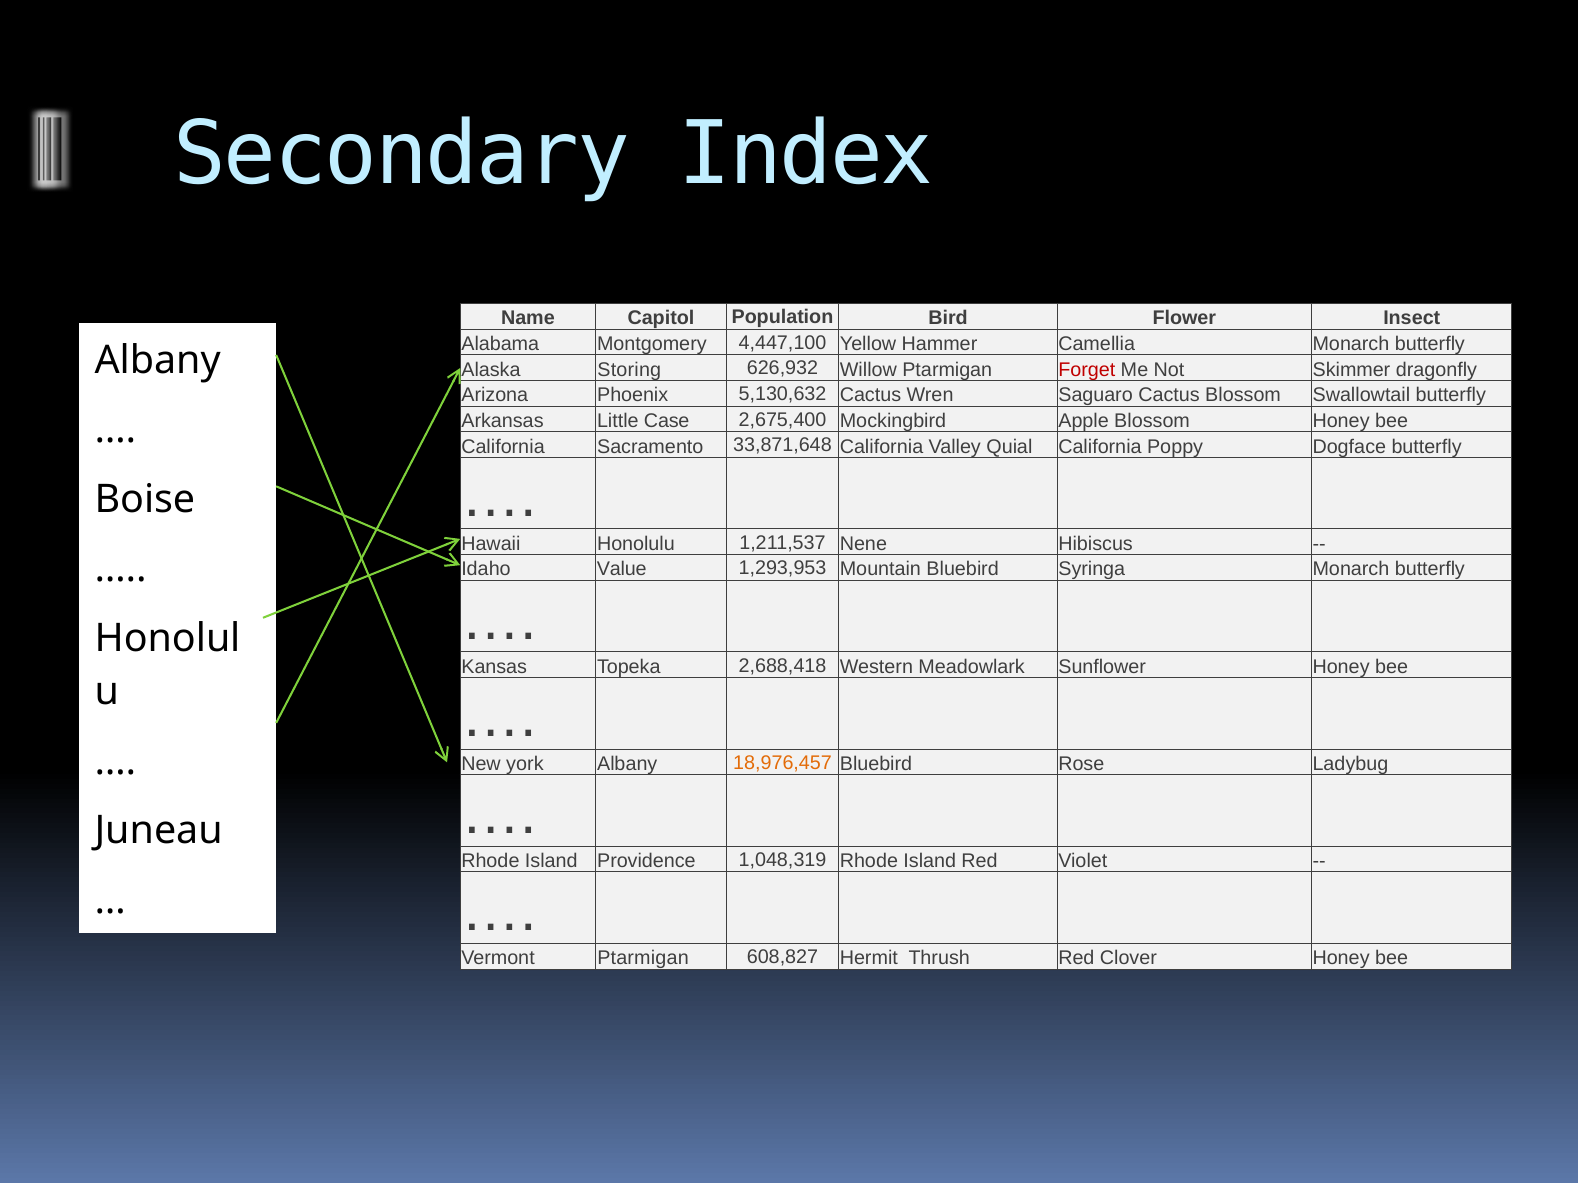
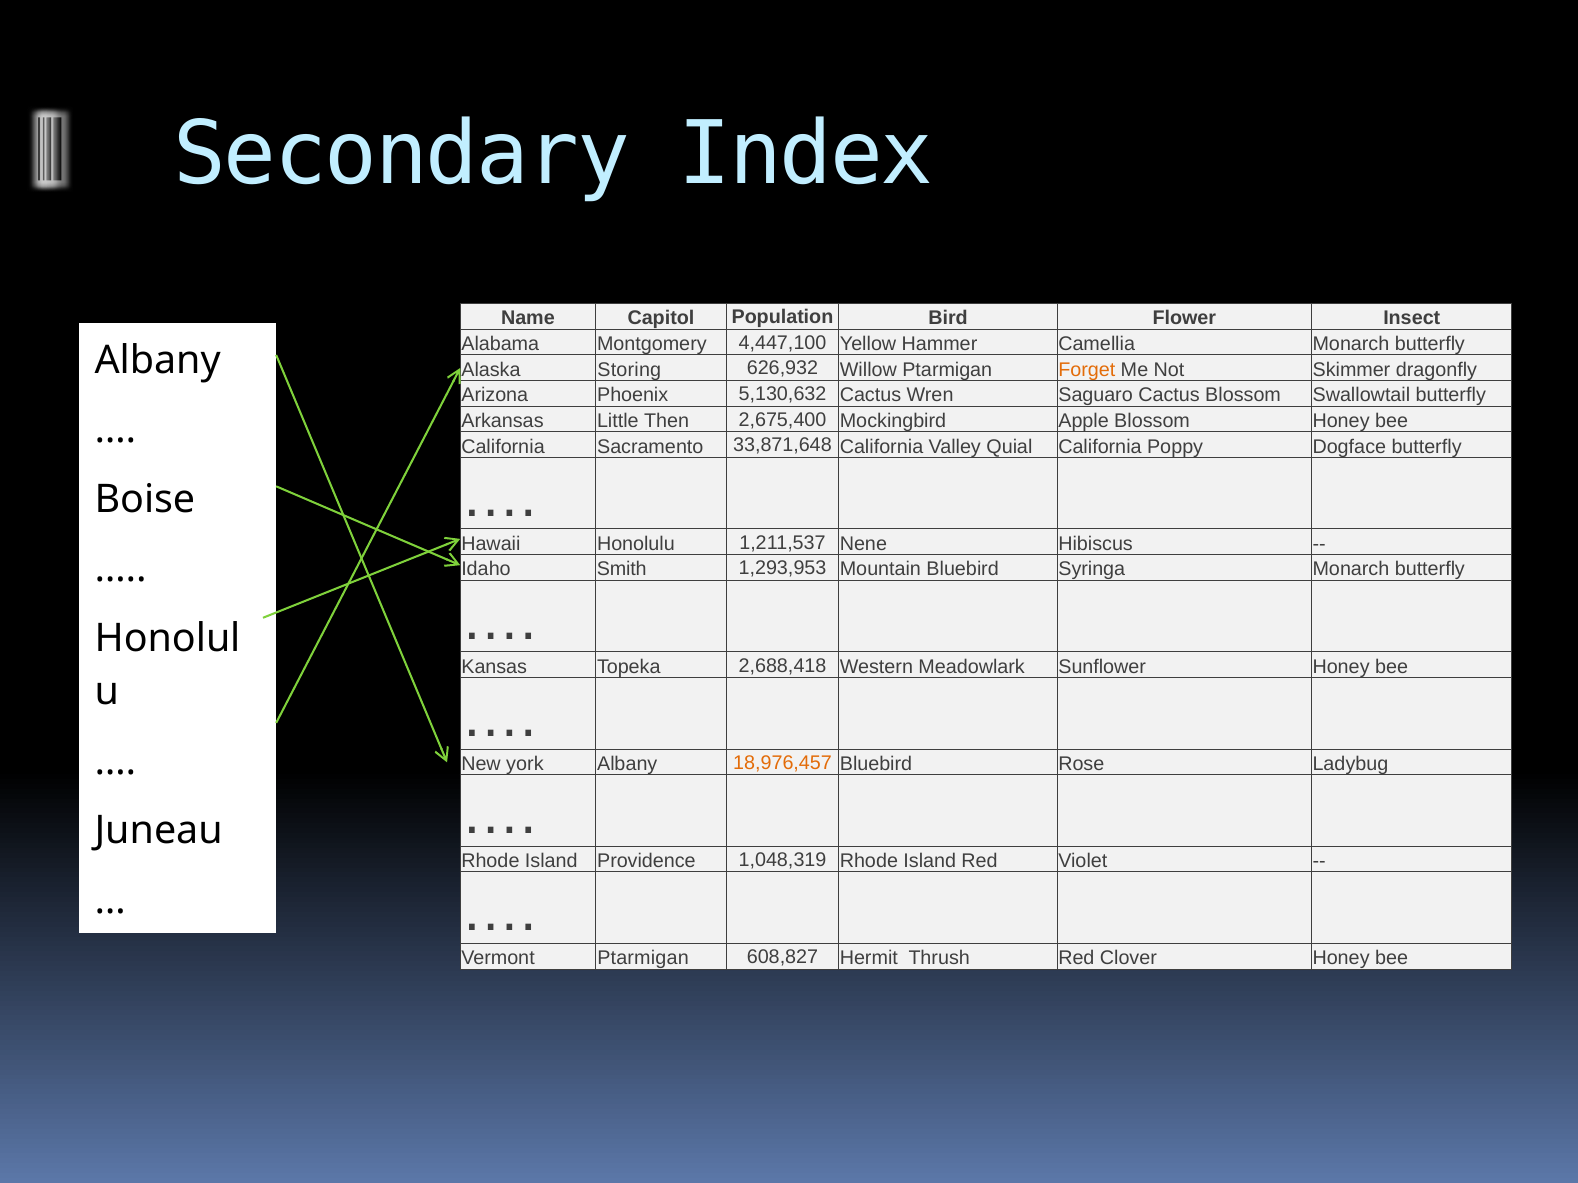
Forget colour: red -> orange (1087, 370)
Case: Case -> Then (667, 421)
Value: Value -> Smith (622, 570)
